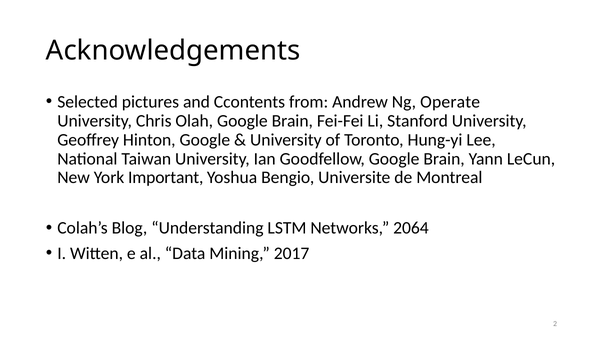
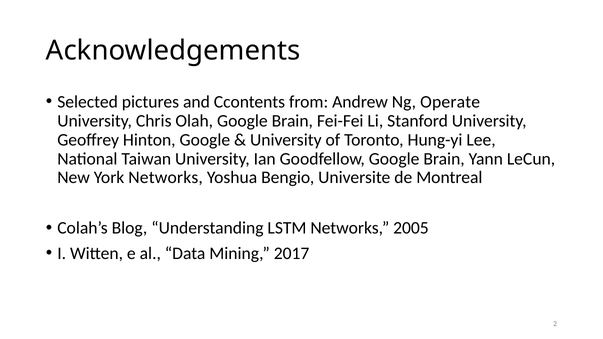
York Important: Important -> Networks (166, 178)
2064: 2064 -> 2005 (411, 228)
